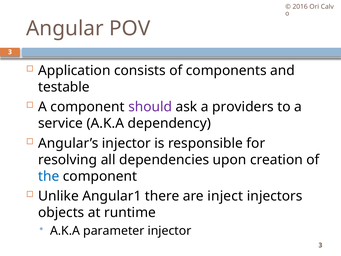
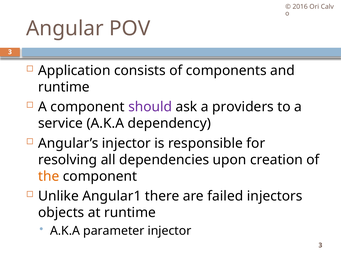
testable: testable -> runtime (64, 87)
the colour: blue -> orange (49, 176)
inject: inject -> failed (225, 196)
